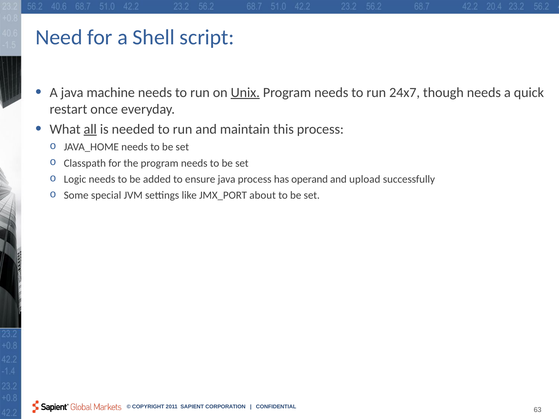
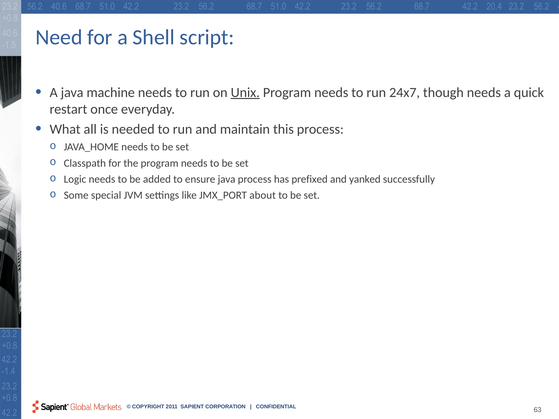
all underline: present -> none (90, 129)
operand: operand -> prefixed (310, 179)
upload: upload -> yanked (365, 179)
